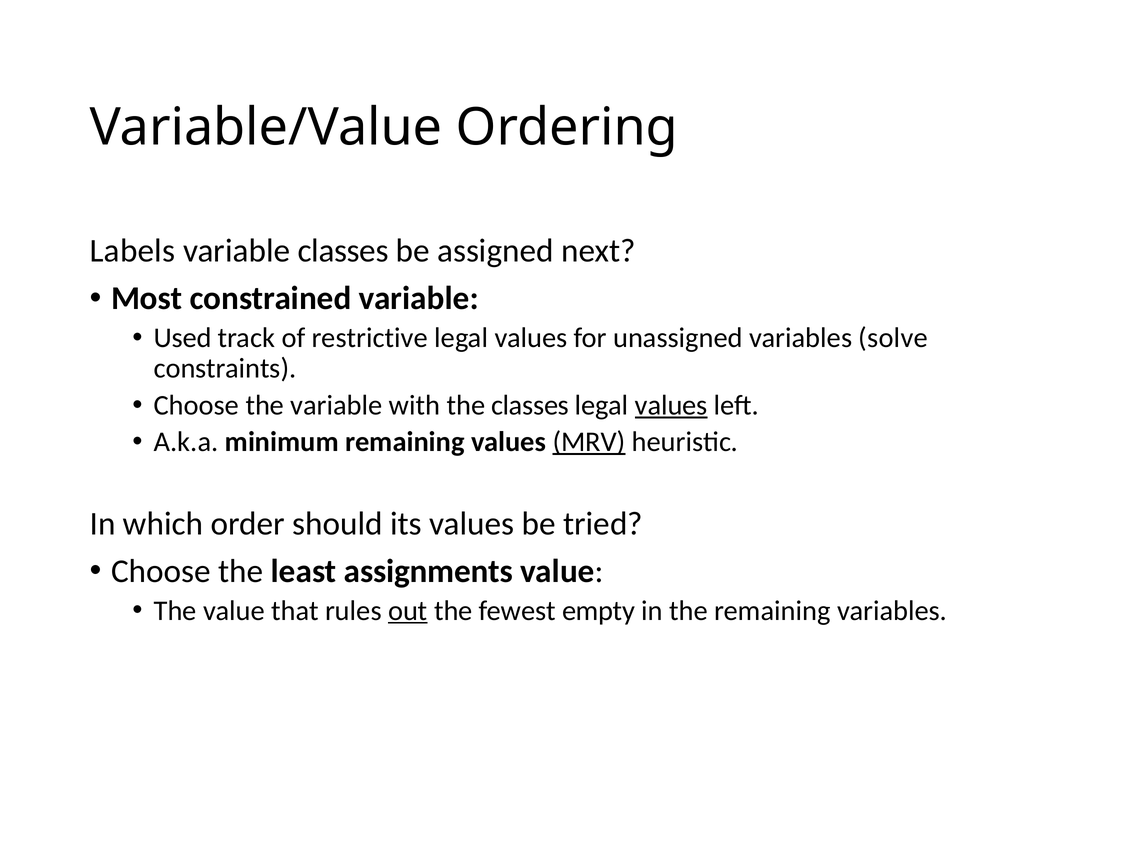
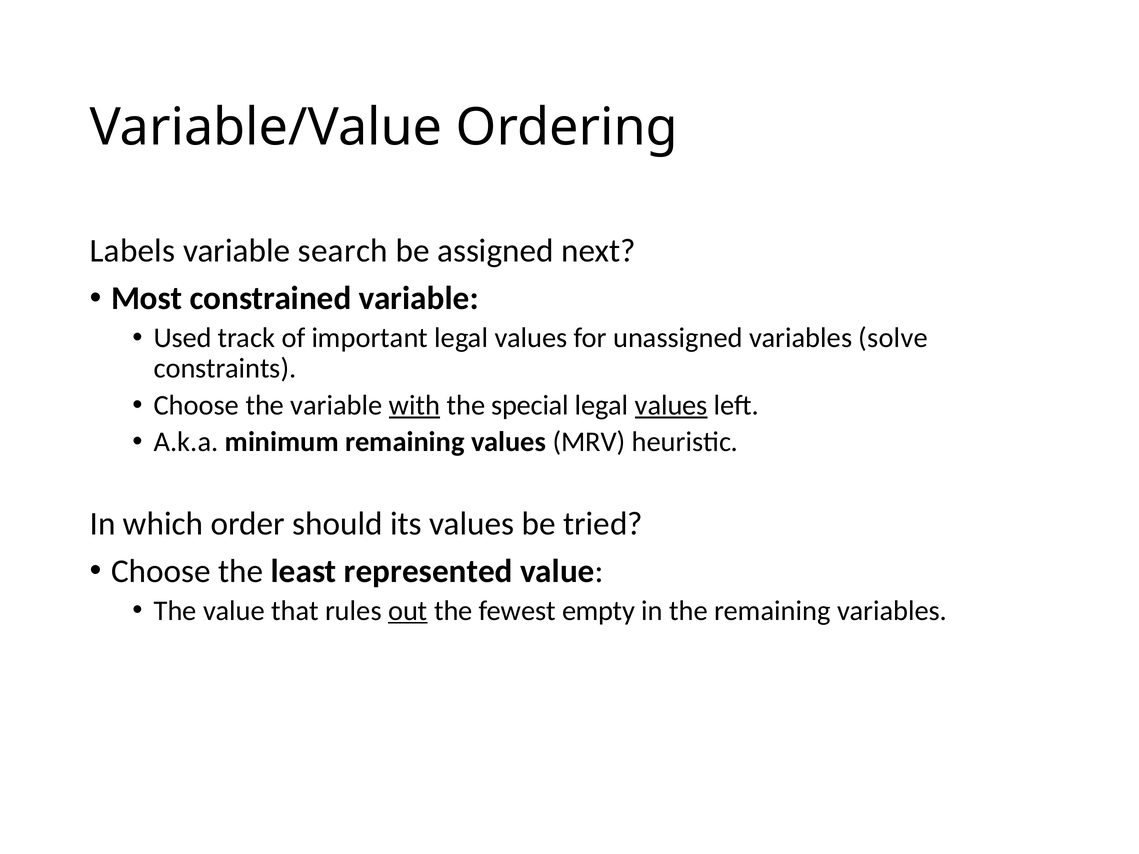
variable classes: classes -> search (343, 251)
restrictive: restrictive -> important (370, 338)
with underline: none -> present (414, 405)
the classes: classes -> special (530, 405)
MRV underline: present -> none (589, 442)
assignments: assignments -> represented (428, 572)
